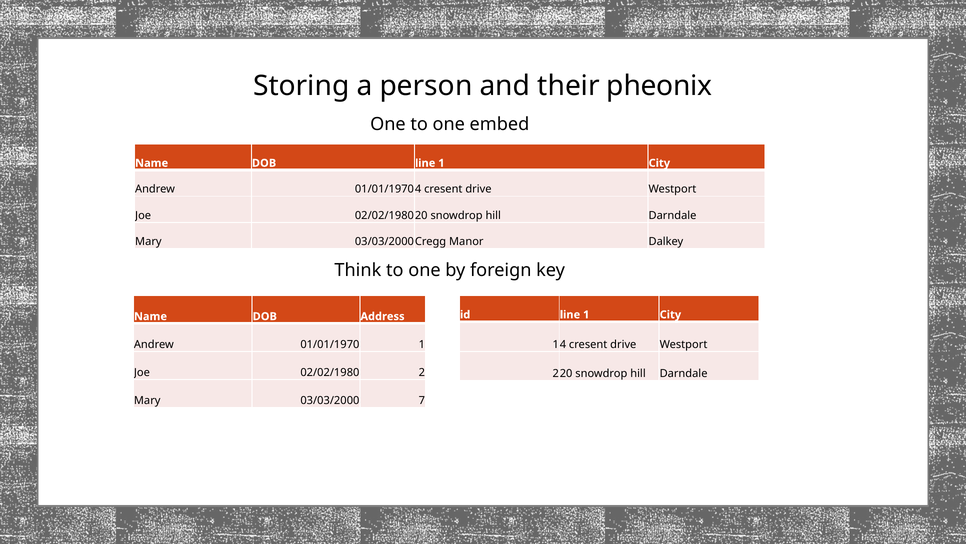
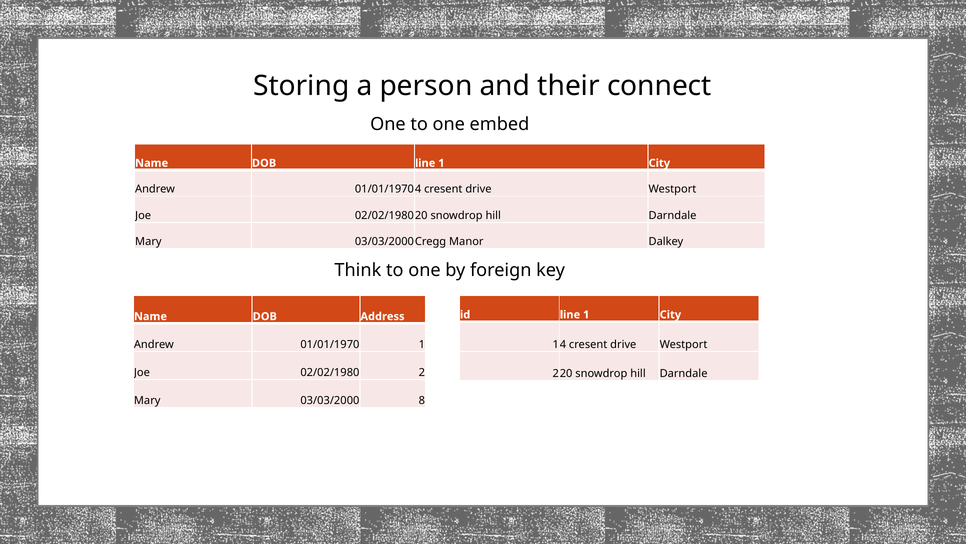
pheonix: pheonix -> connect (659, 86)
7: 7 -> 8 (422, 400)
